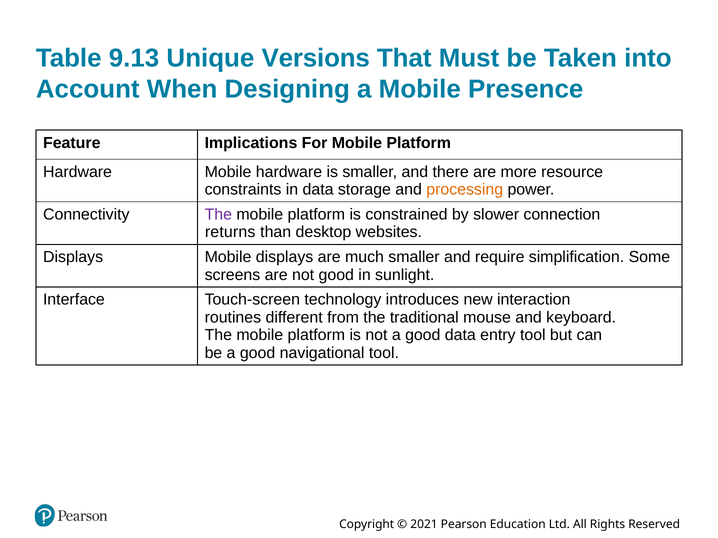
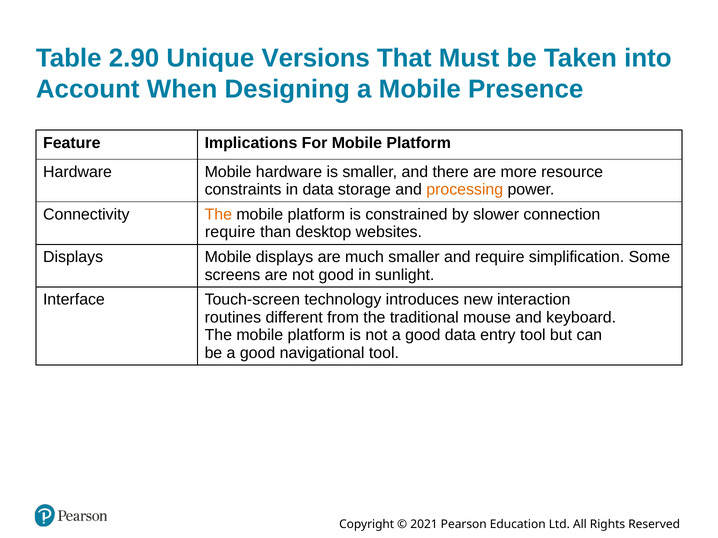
9.13: 9.13 -> 2.90 (134, 58)
The colour: purple -> orange (218, 215)
returns: returns -> require (230, 232)
